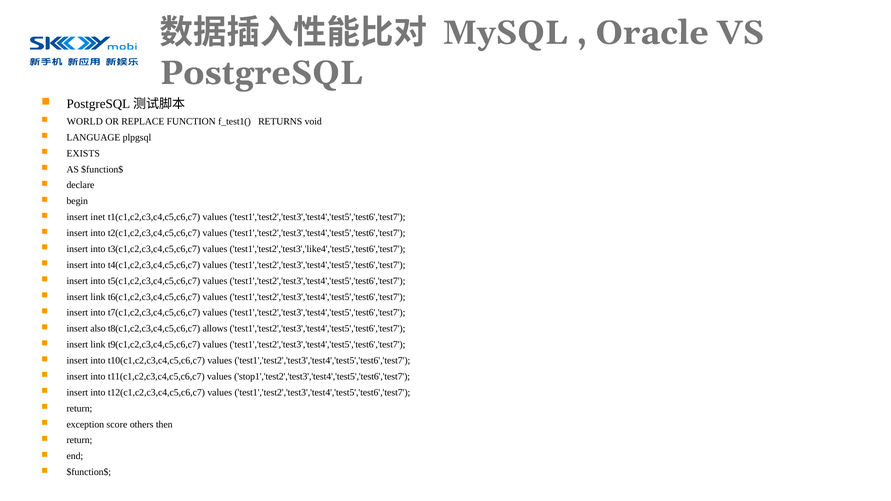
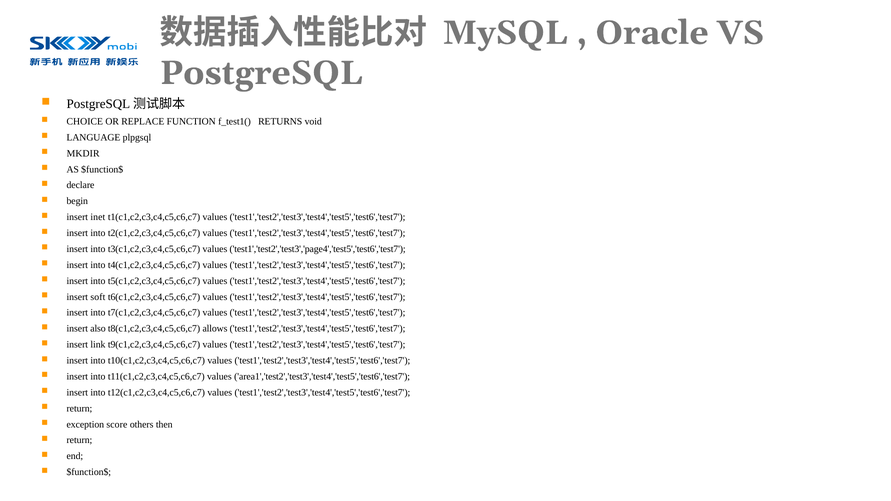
WORLD: WORLD -> CHOICE (85, 122)
EXISTS: EXISTS -> MKDIR (83, 153)
test1','test2','test3','like4','test5','test6','test7: test1','test2','test3','like4','test5','test6','test7 -> test1','test2','test3','page4','test5','test6','test7 (318, 249)
link: link -> soft (98, 297)
stop1','test2','test3','test4','test5','test6','test7: stop1','test2','test3','test4','test5','test6','test7 -> area1','test2','test3','test4','test5','test6','test7 (322, 377)
